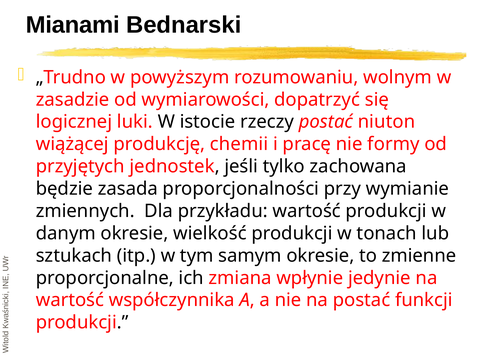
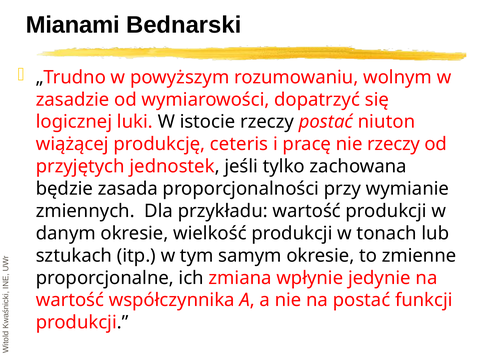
chemii: chemii -> ceteris (239, 144)
nie formy: formy -> rzeczy (394, 144)
